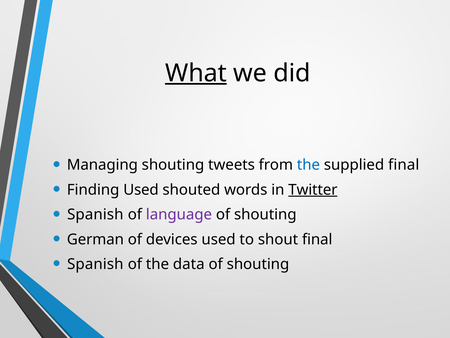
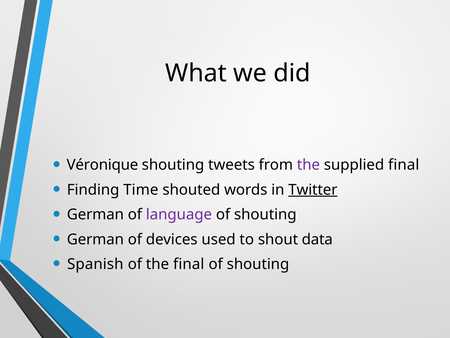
What underline: present -> none (196, 73)
Managing: Managing -> Véronique (102, 165)
the colour: blue -> purple (308, 165)
Finding Used: Used -> Time (141, 190)
Spanish: Spanish -> German (95, 214)
shout final: final -> data (317, 239)
the data: data -> final (189, 264)
